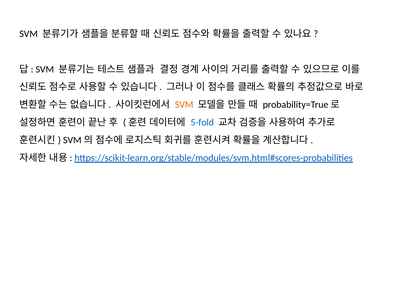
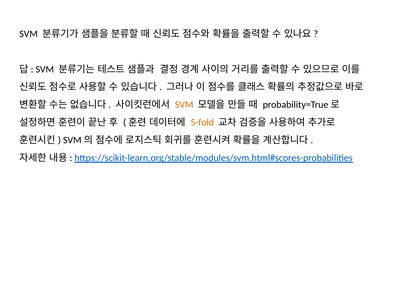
5-fold colour: blue -> orange (202, 122)
